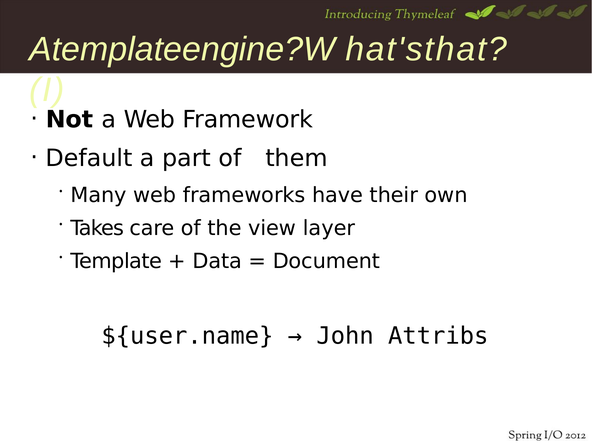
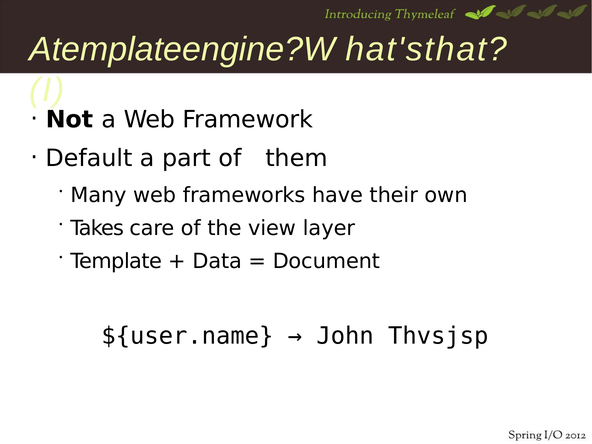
Attribs: Attribs -> Thvsjsp (438, 336)
